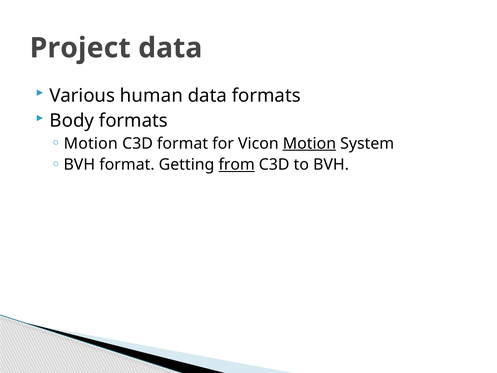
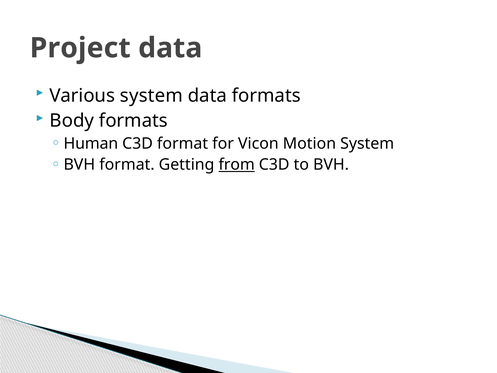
Various human: human -> system (151, 95)
Motion: Motion -> Human (91, 143)
Motion underline: present -> none (309, 143)
